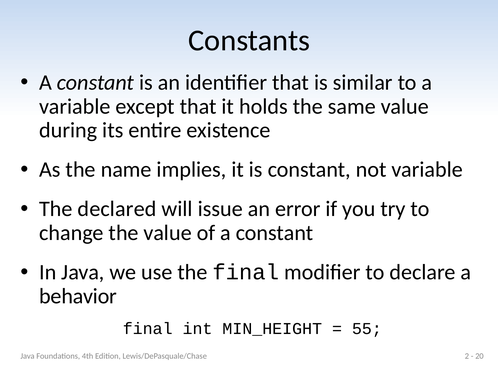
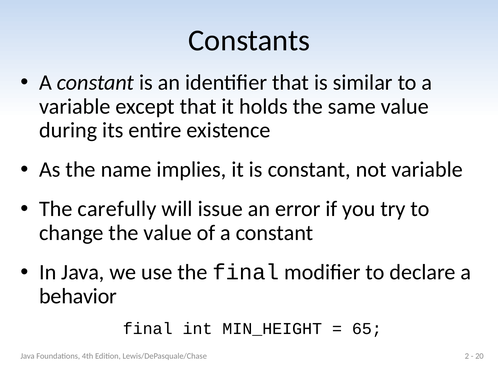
declared: declared -> carefully (117, 209)
55: 55 -> 65 (367, 329)
